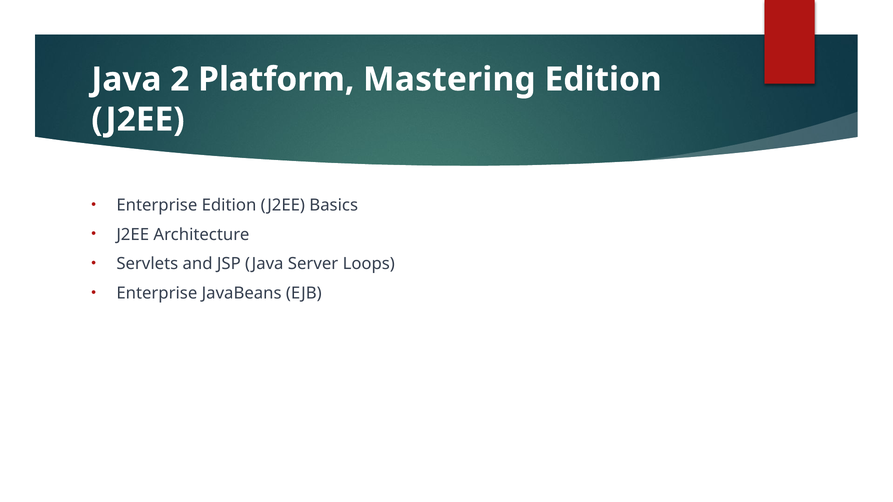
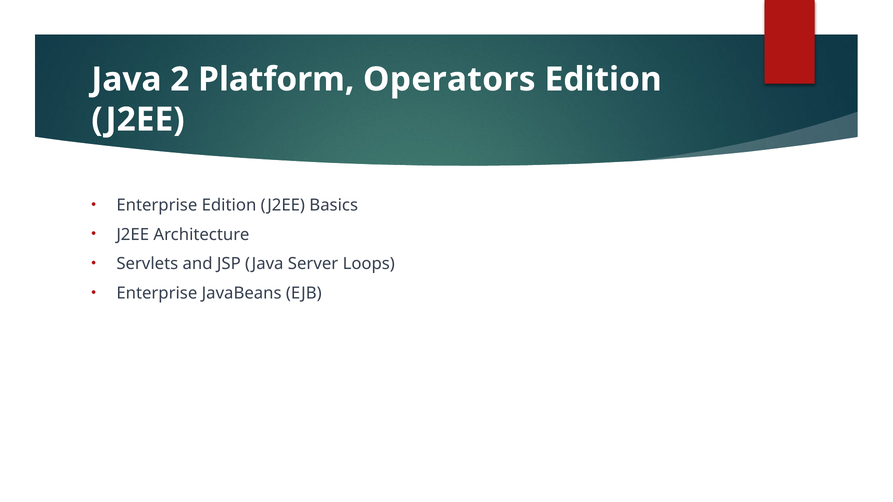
Mastering: Mastering -> Operators (449, 79)
